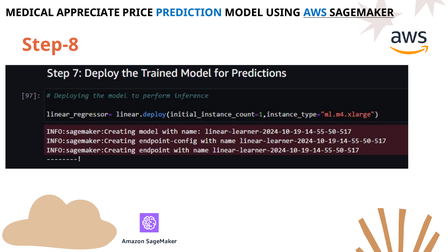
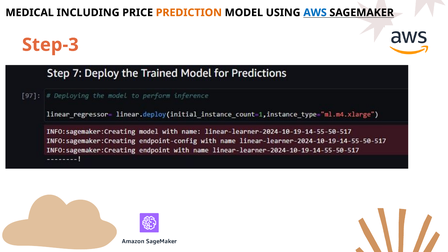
APPRECIATE: APPRECIATE -> INCLUDING (88, 13)
PREDICTION colour: blue -> orange (189, 13)
Step-8: Step-8 -> Step-3 (50, 45)
